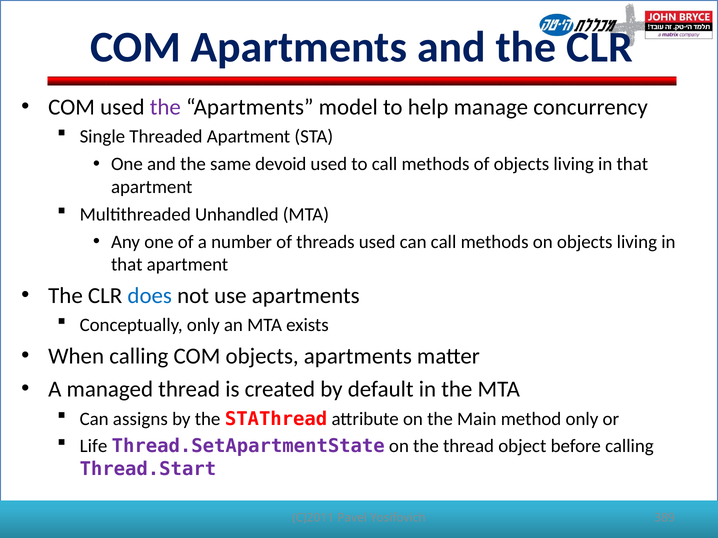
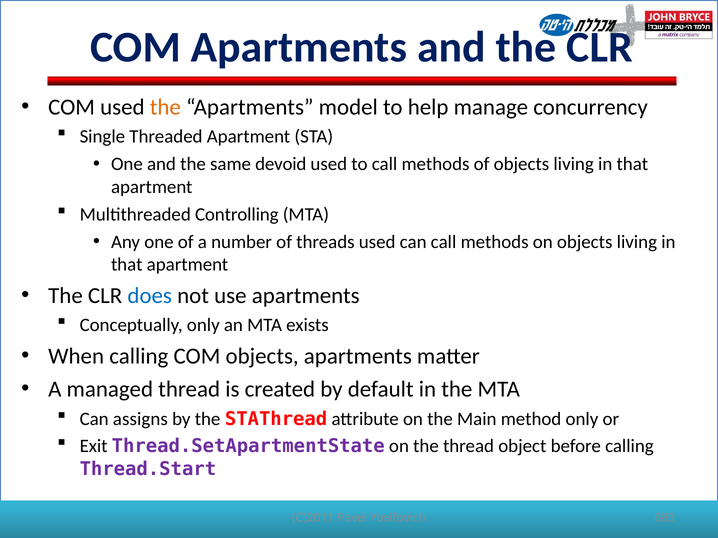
the colour: purple -> orange (165, 107)
Unhandled: Unhandled -> Controlling (237, 215)
Life: Life -> Exit (94, 447)
389: 389 -> 683 (665, 518)
